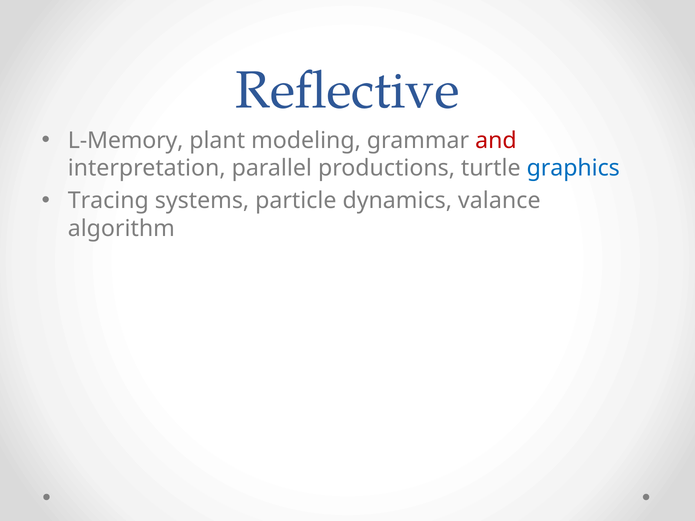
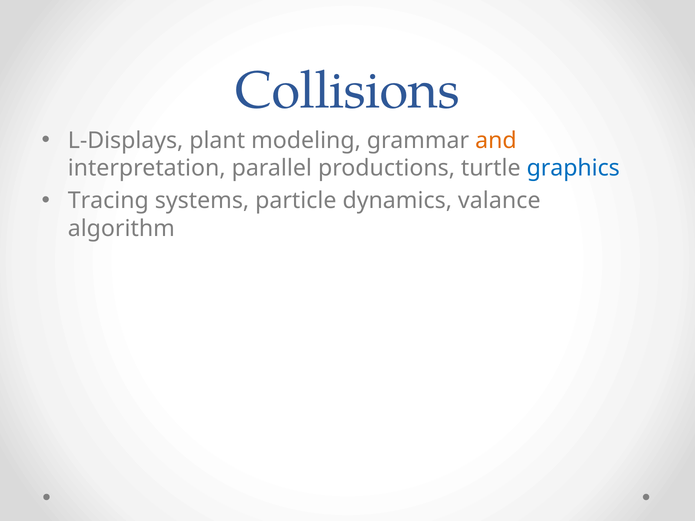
Reflective: Reflective -> Collisions (348, 90)
L-Memory: L-Memory -> L-Displays (126, 141)
and colour: red -> orange (496, 141)
